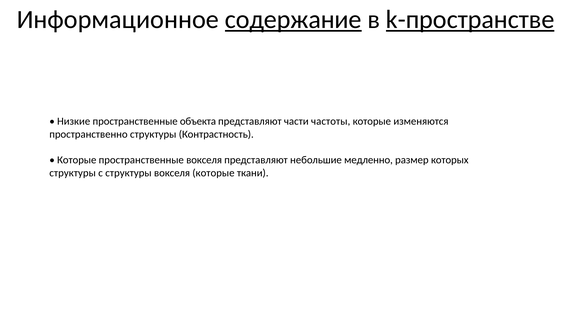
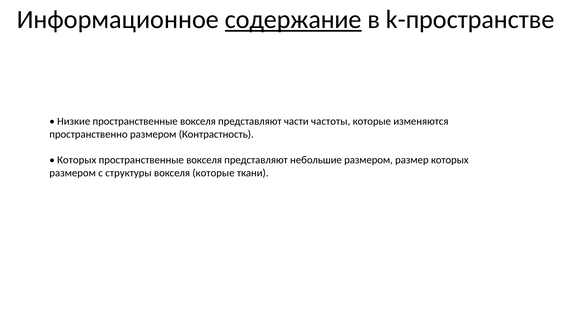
k-пространстве underline: present -> none (470, 20)
Низкие пространственные объекта: объекта -> вокселя (198, 121)
пространственно структуры: структуры -> размером (153, 134)
Которые: Которые -> Которых (77, 160)
небольшие медленно: медленно -> размером (368, 160)
структуры: структуры -> размером (73, 173)
